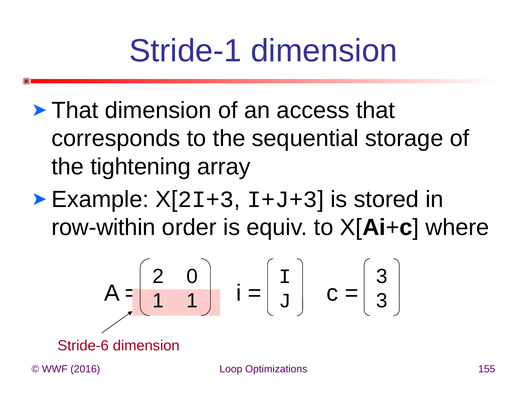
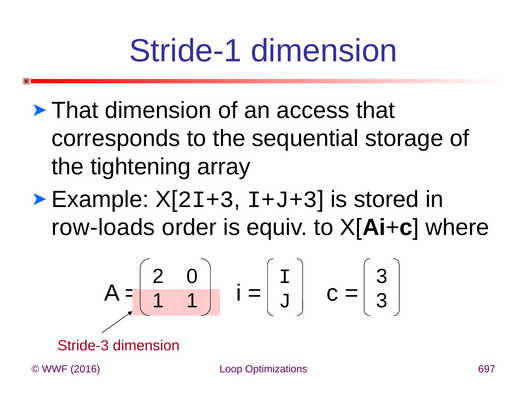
row-within: row-within -> row-loads (103, 228)
Stride-6: Stride-6 -> Stride-3 (83, 346)
155: 155 -> 697 (487, 369)
